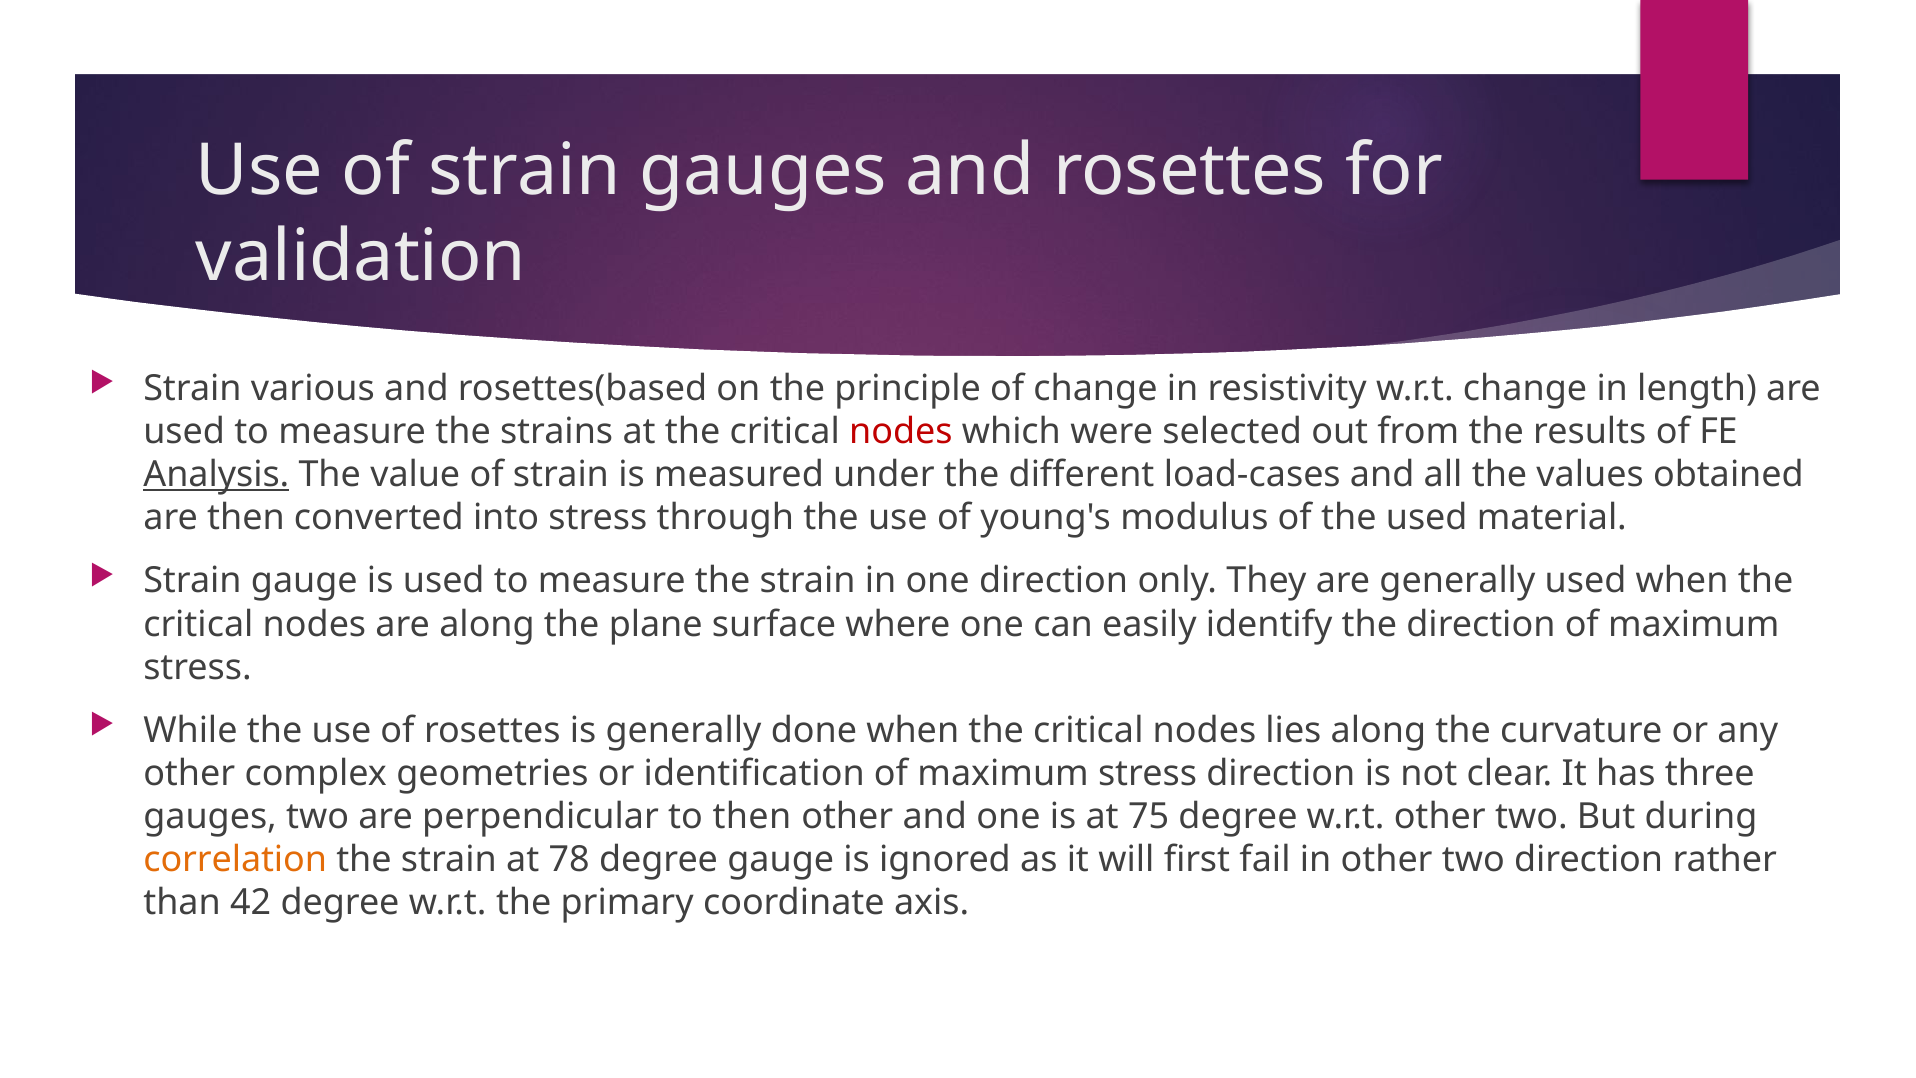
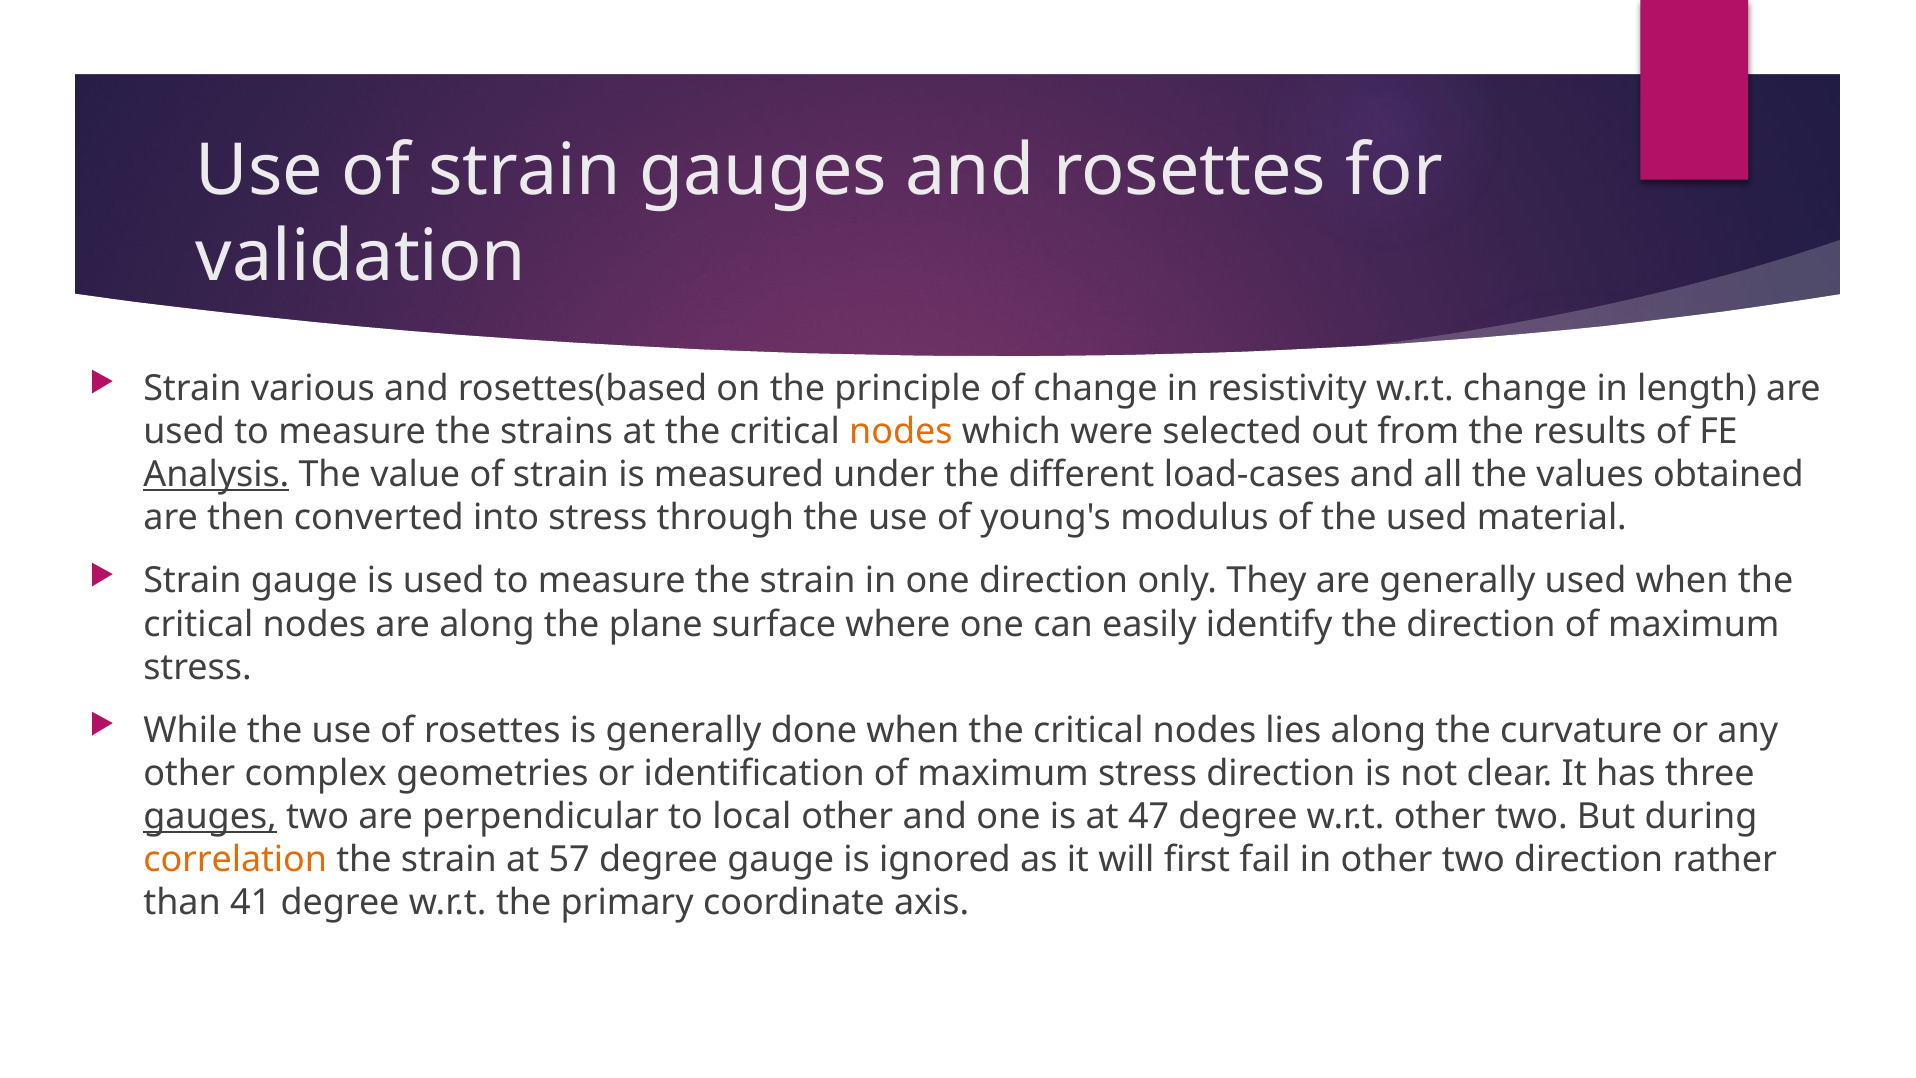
nodes colour: red -> orange (901, 432)
gauges underline: none -> present (210, 817)
to then: then -> local (752, 817)
75: 75 -> 47 (1149, 817)
78: 78 -> 57 (569, 860)
42: 42 -> 41 (251, 903)
